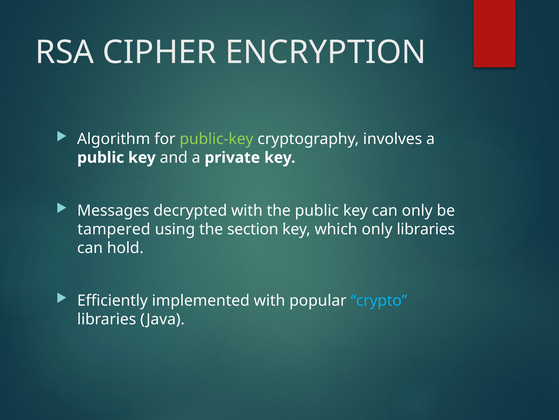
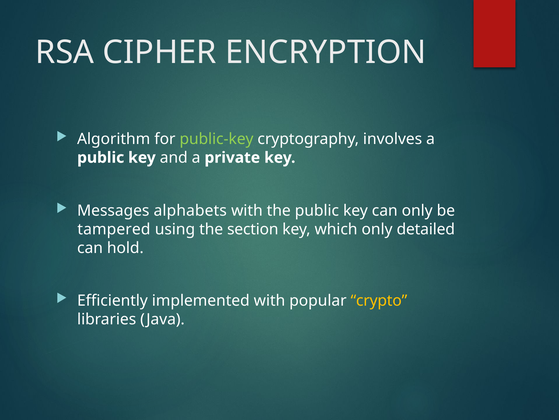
decrypted: decrypted -> alphabets (190, 210)
only libraries: libraries -> detailed (426, 229)
crypto colour: light blue -> yellow (379, 300)
